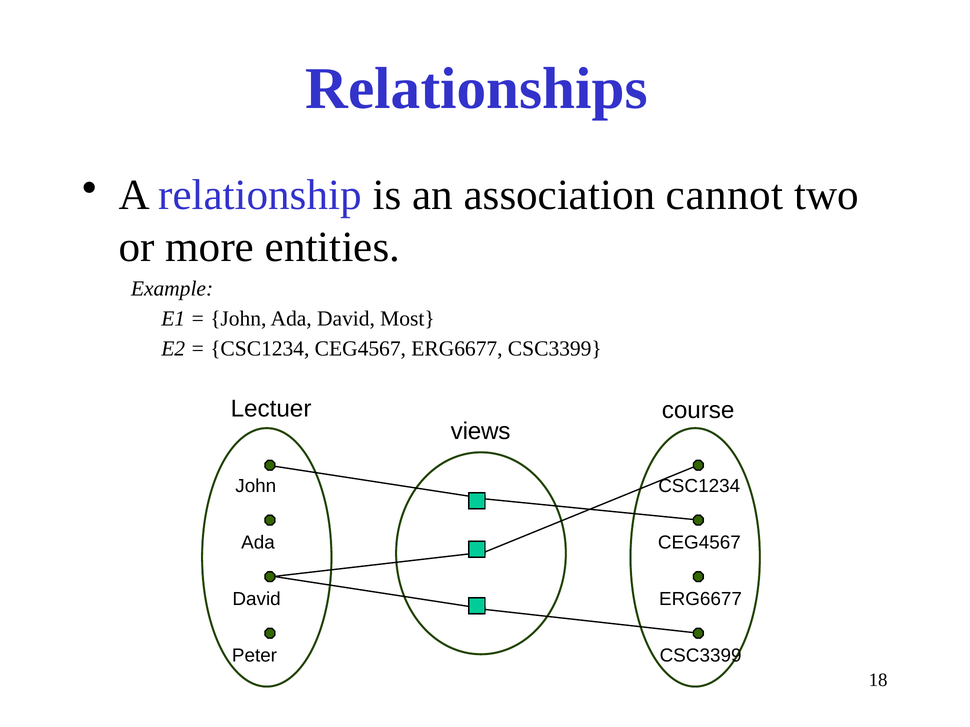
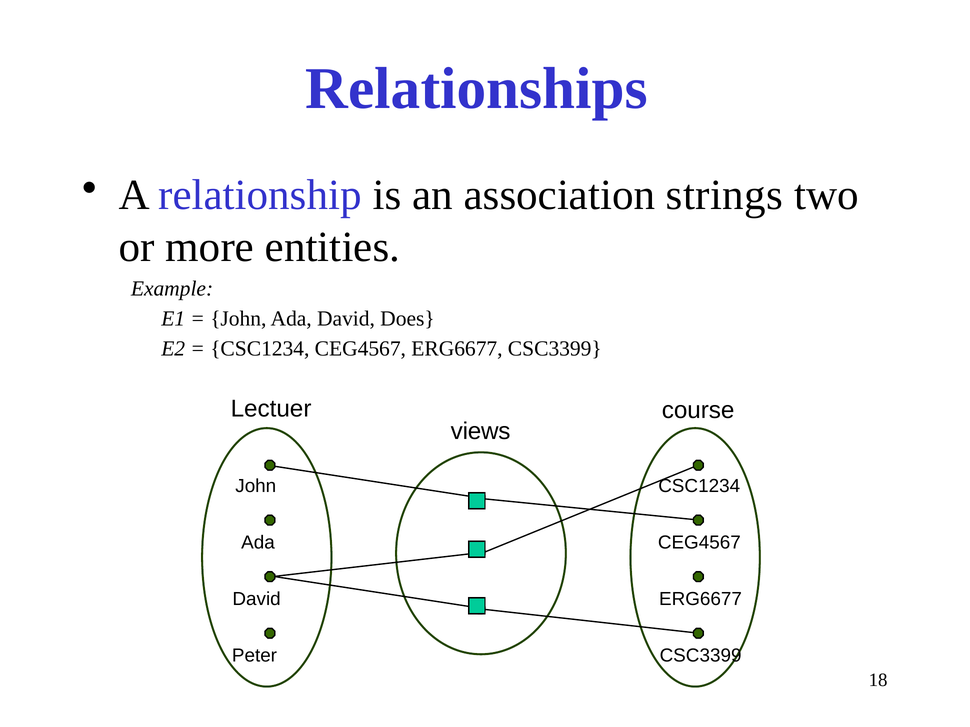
cannot: cannot -> strings (725, 195)
Most: Most -> Does (407, 319)
